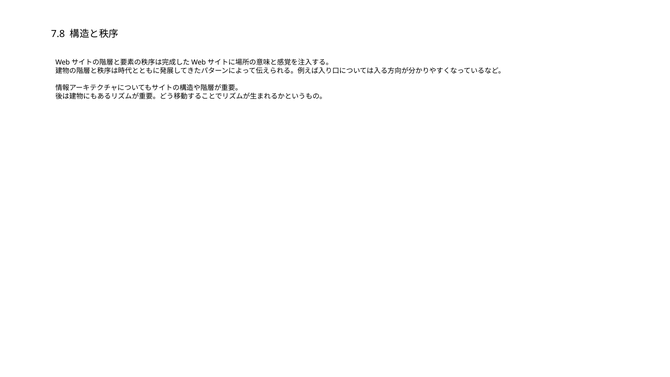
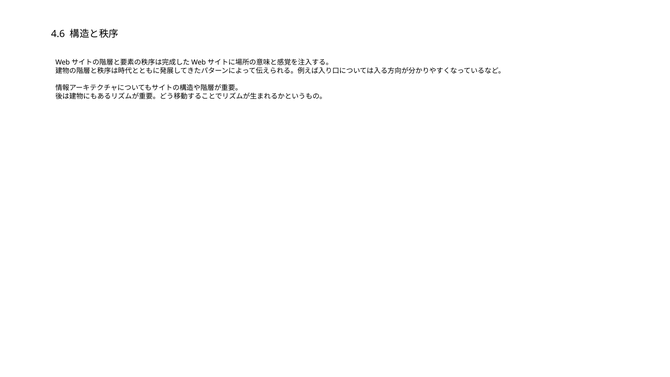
7.8: 7.8 -> 4.6 (58, 34)
